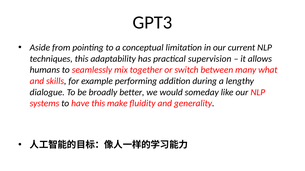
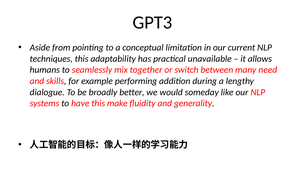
supervision: supervision -> unavailable (210, 59)
what: what -> need (268, 70)
